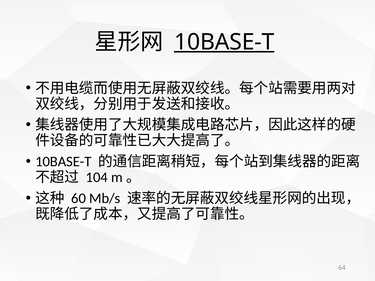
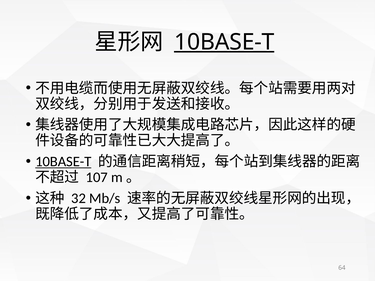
10BASE-T underline: none -> present (63, 162)
104: 104 -> 107 (97, 178)
60: 60 -> 32 (79, 198)
